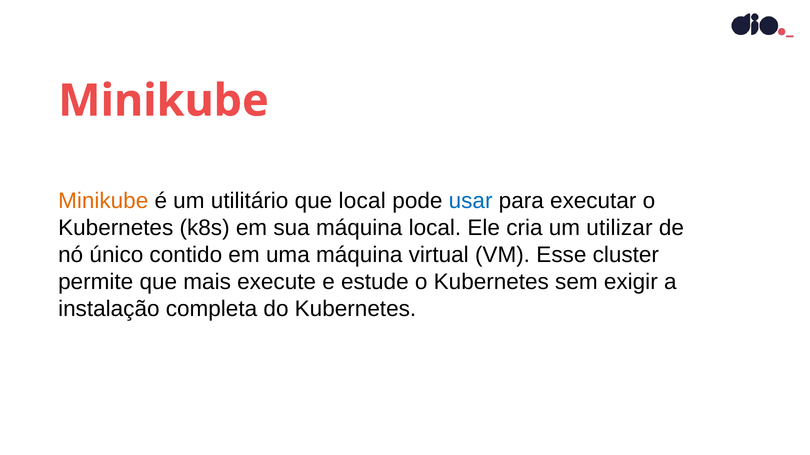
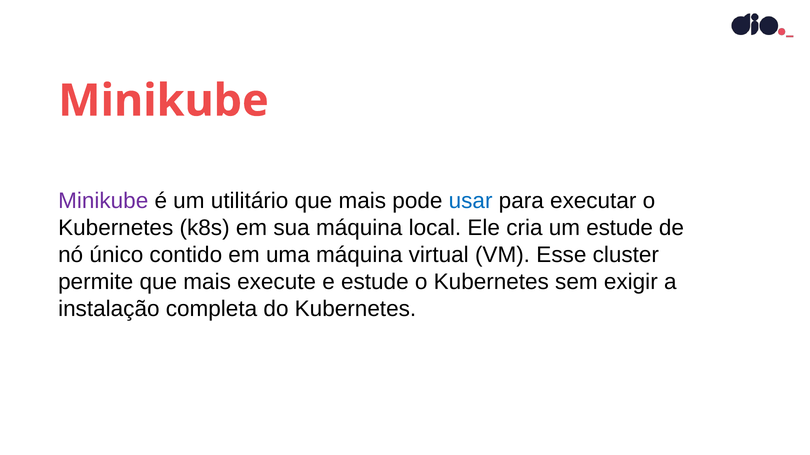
Minikube colour: orange -> purple (103, 201)
utilitário que local: local -> mais (362, 201)
um utilizar: utilizar -> estude (620, 228)
